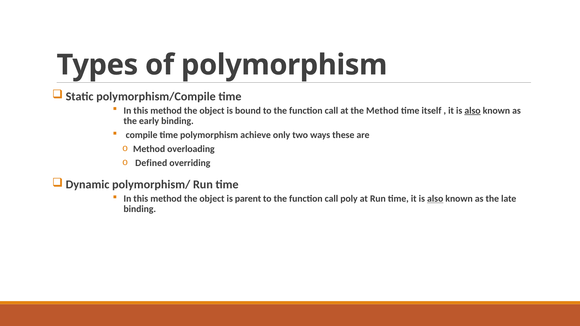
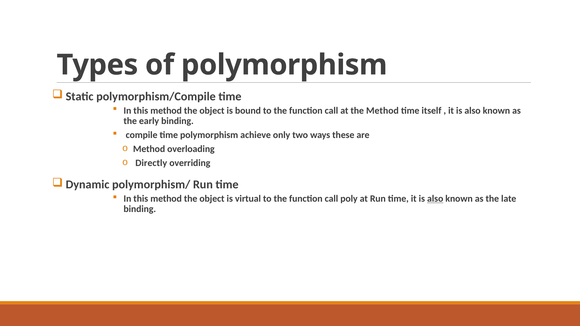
also underline: present -> none (473, 111)
Defined: Defined -> Directly (151, 163)
parent: parent -> virtual (248, 199)
